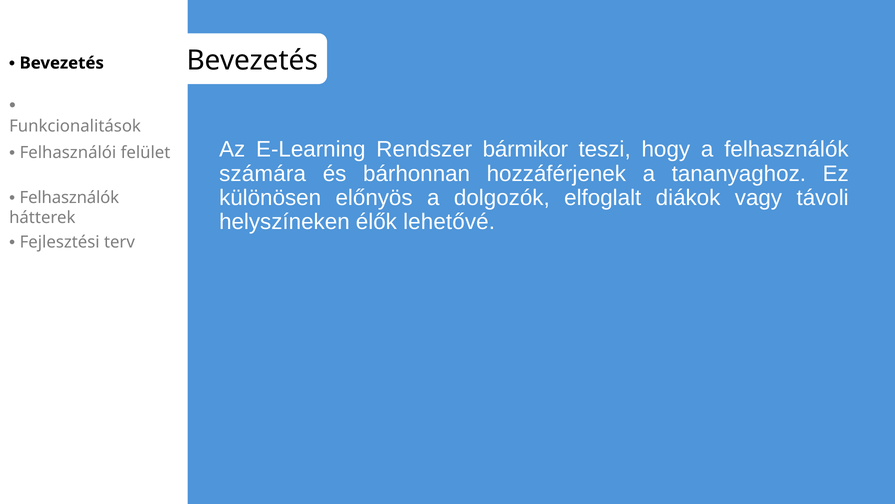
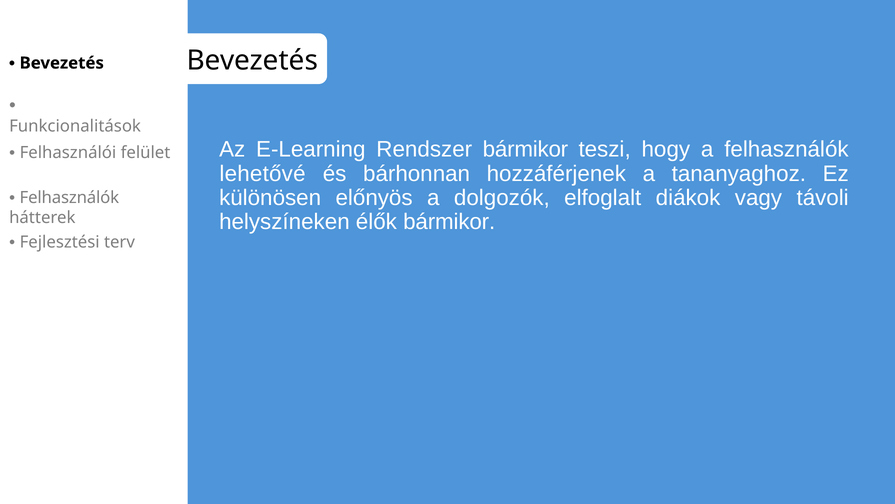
számára: számára -> lehetővé (263, 173)
élők lehetővé: lehetővé -> bármikor (449, 222)
